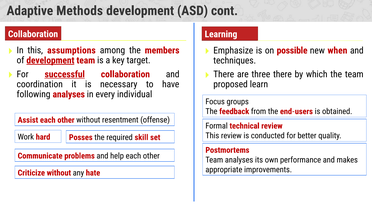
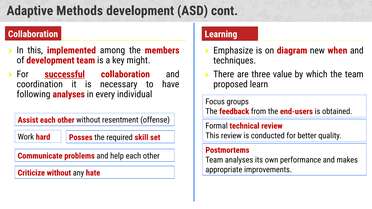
assumptions: assumptions -> implemented (71, 50)
possible: possible -> diagram (292, 51)
development underline: present -> none (50, 60)
target: target -> might (138, 60)
three there: there -> value (282, 74)
